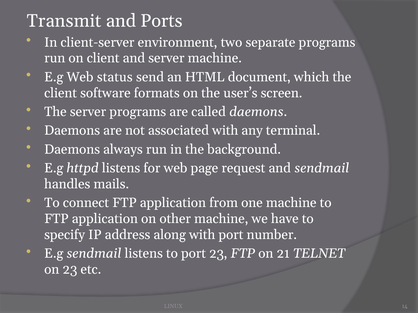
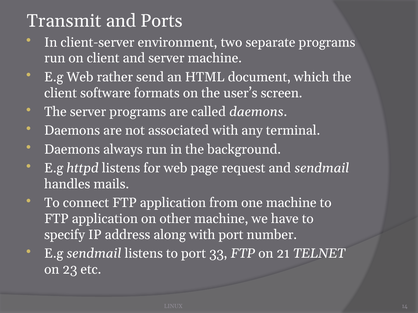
status: status -> rather (115, 77)
port 23: 23 -> 33 (218, 254)
